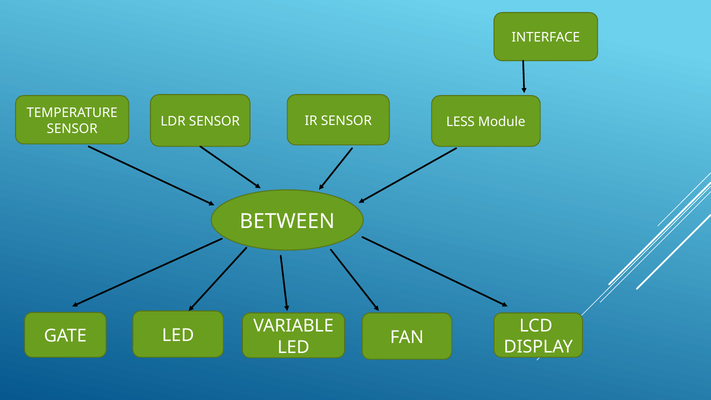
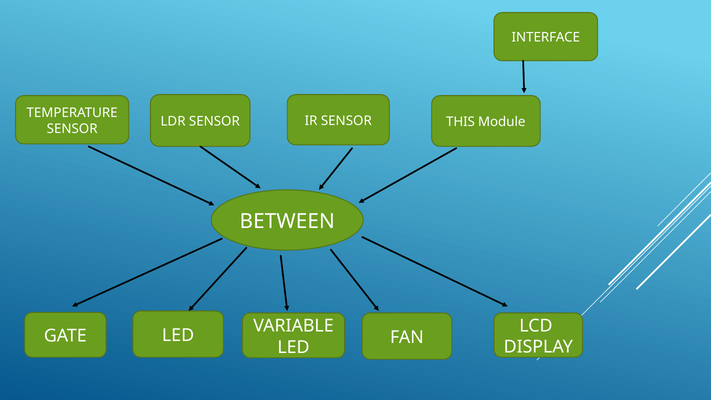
LESS: LESS -> THIS (460, 122)
